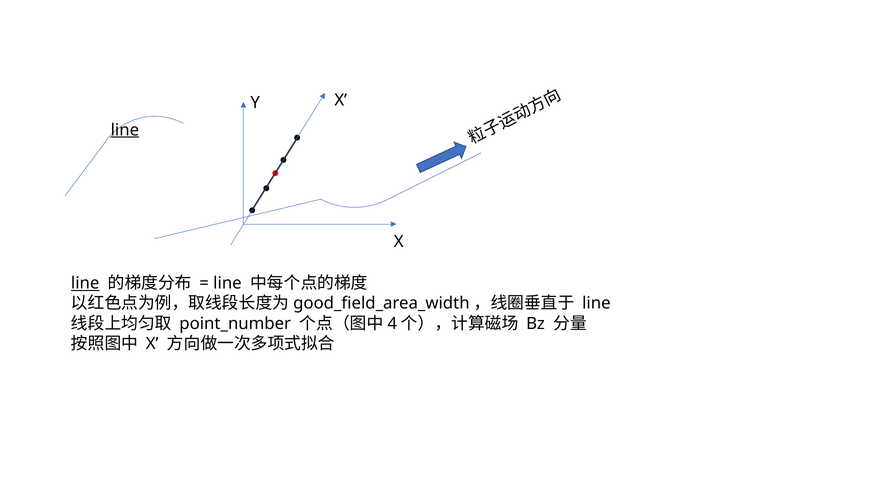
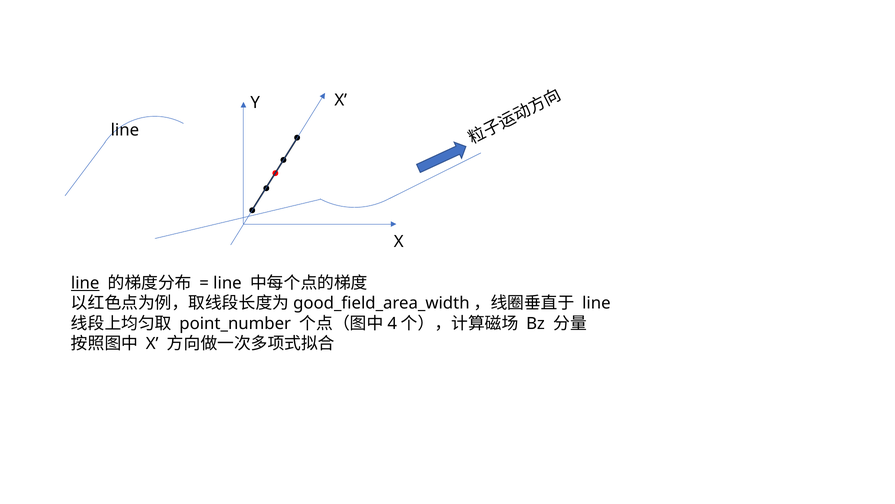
line underline: present -> none (125, 130)
